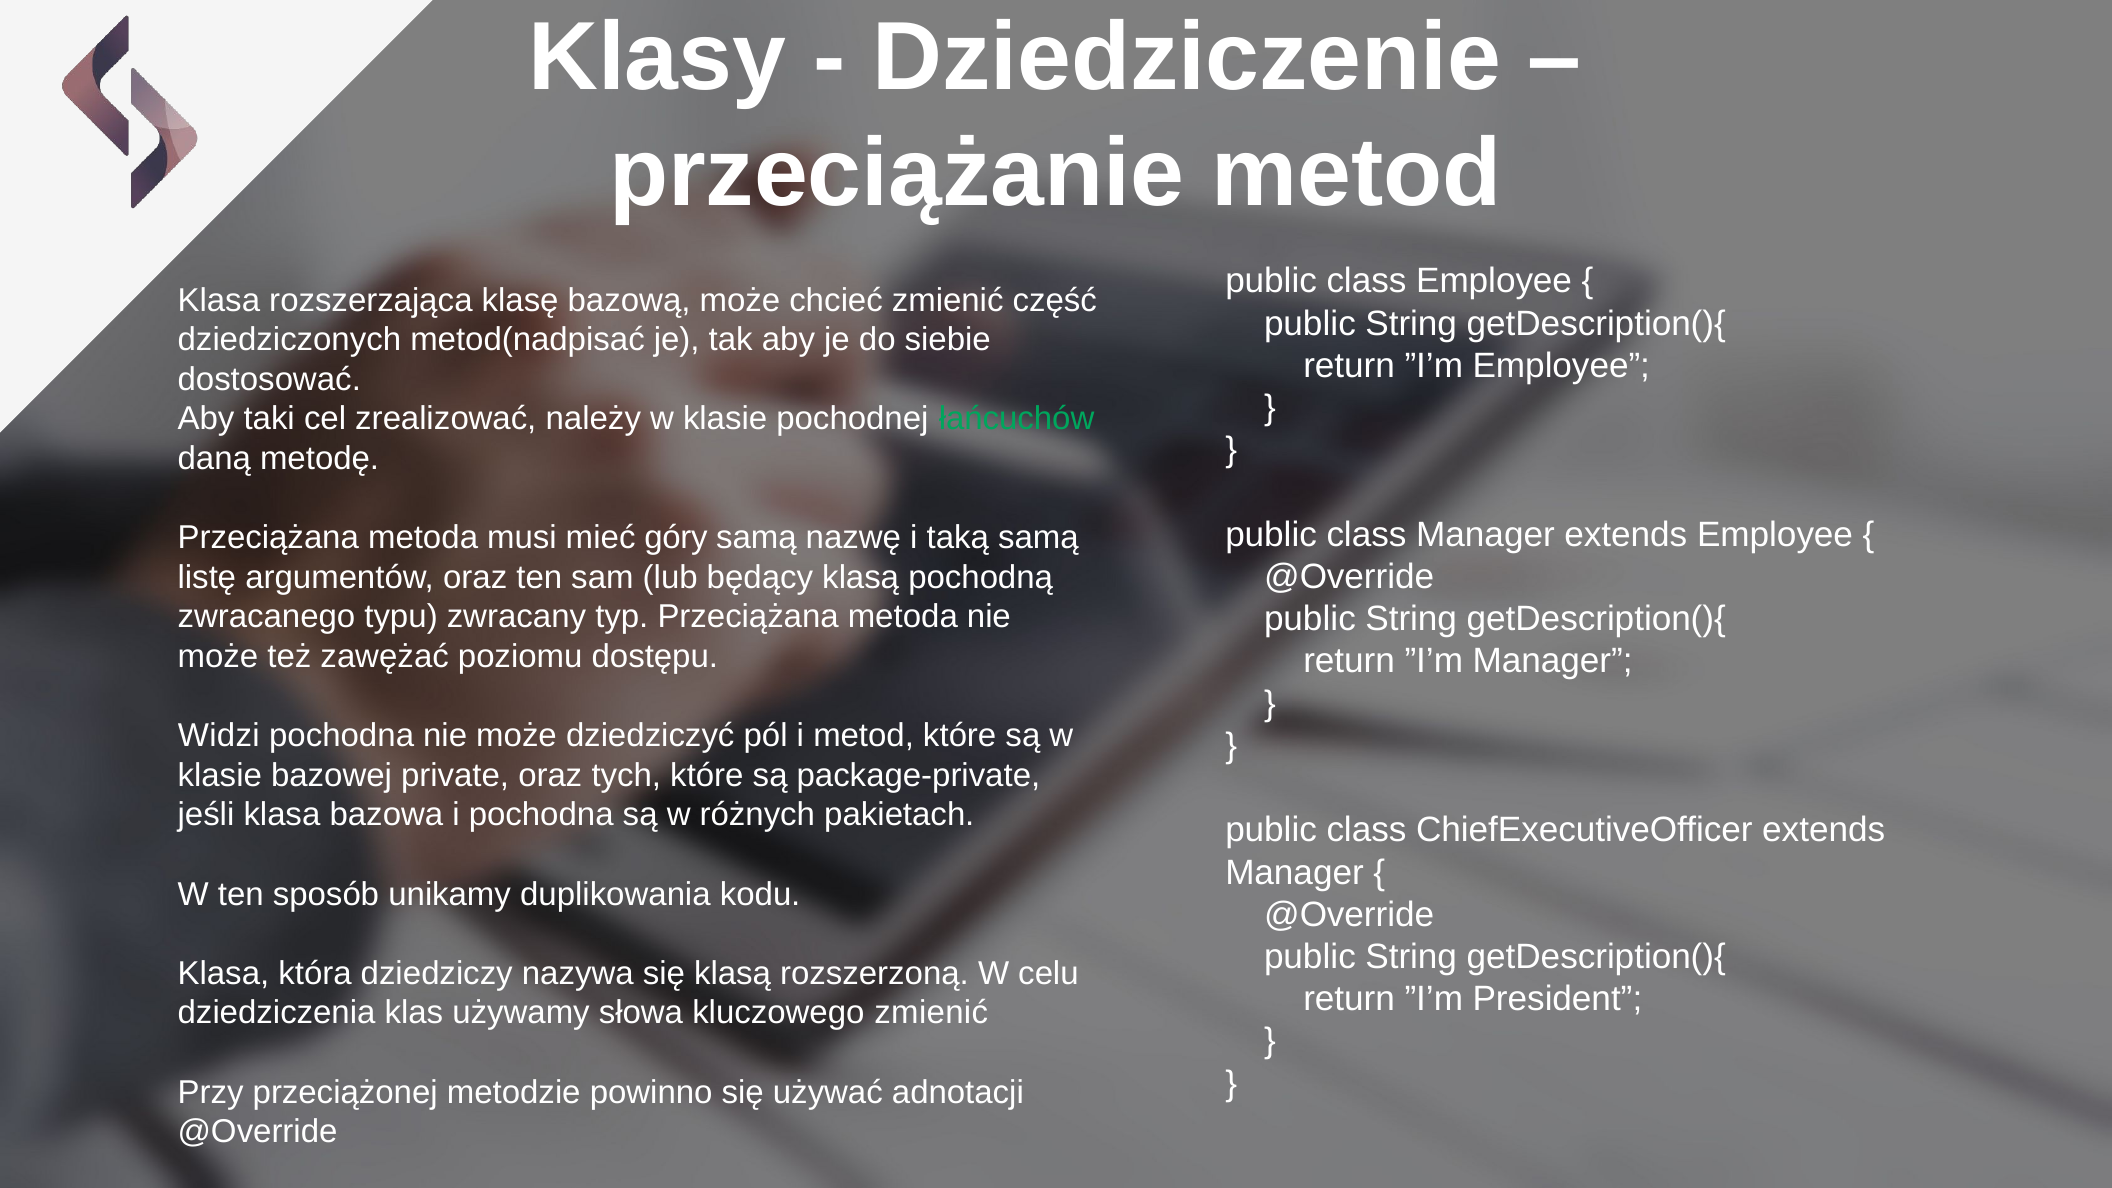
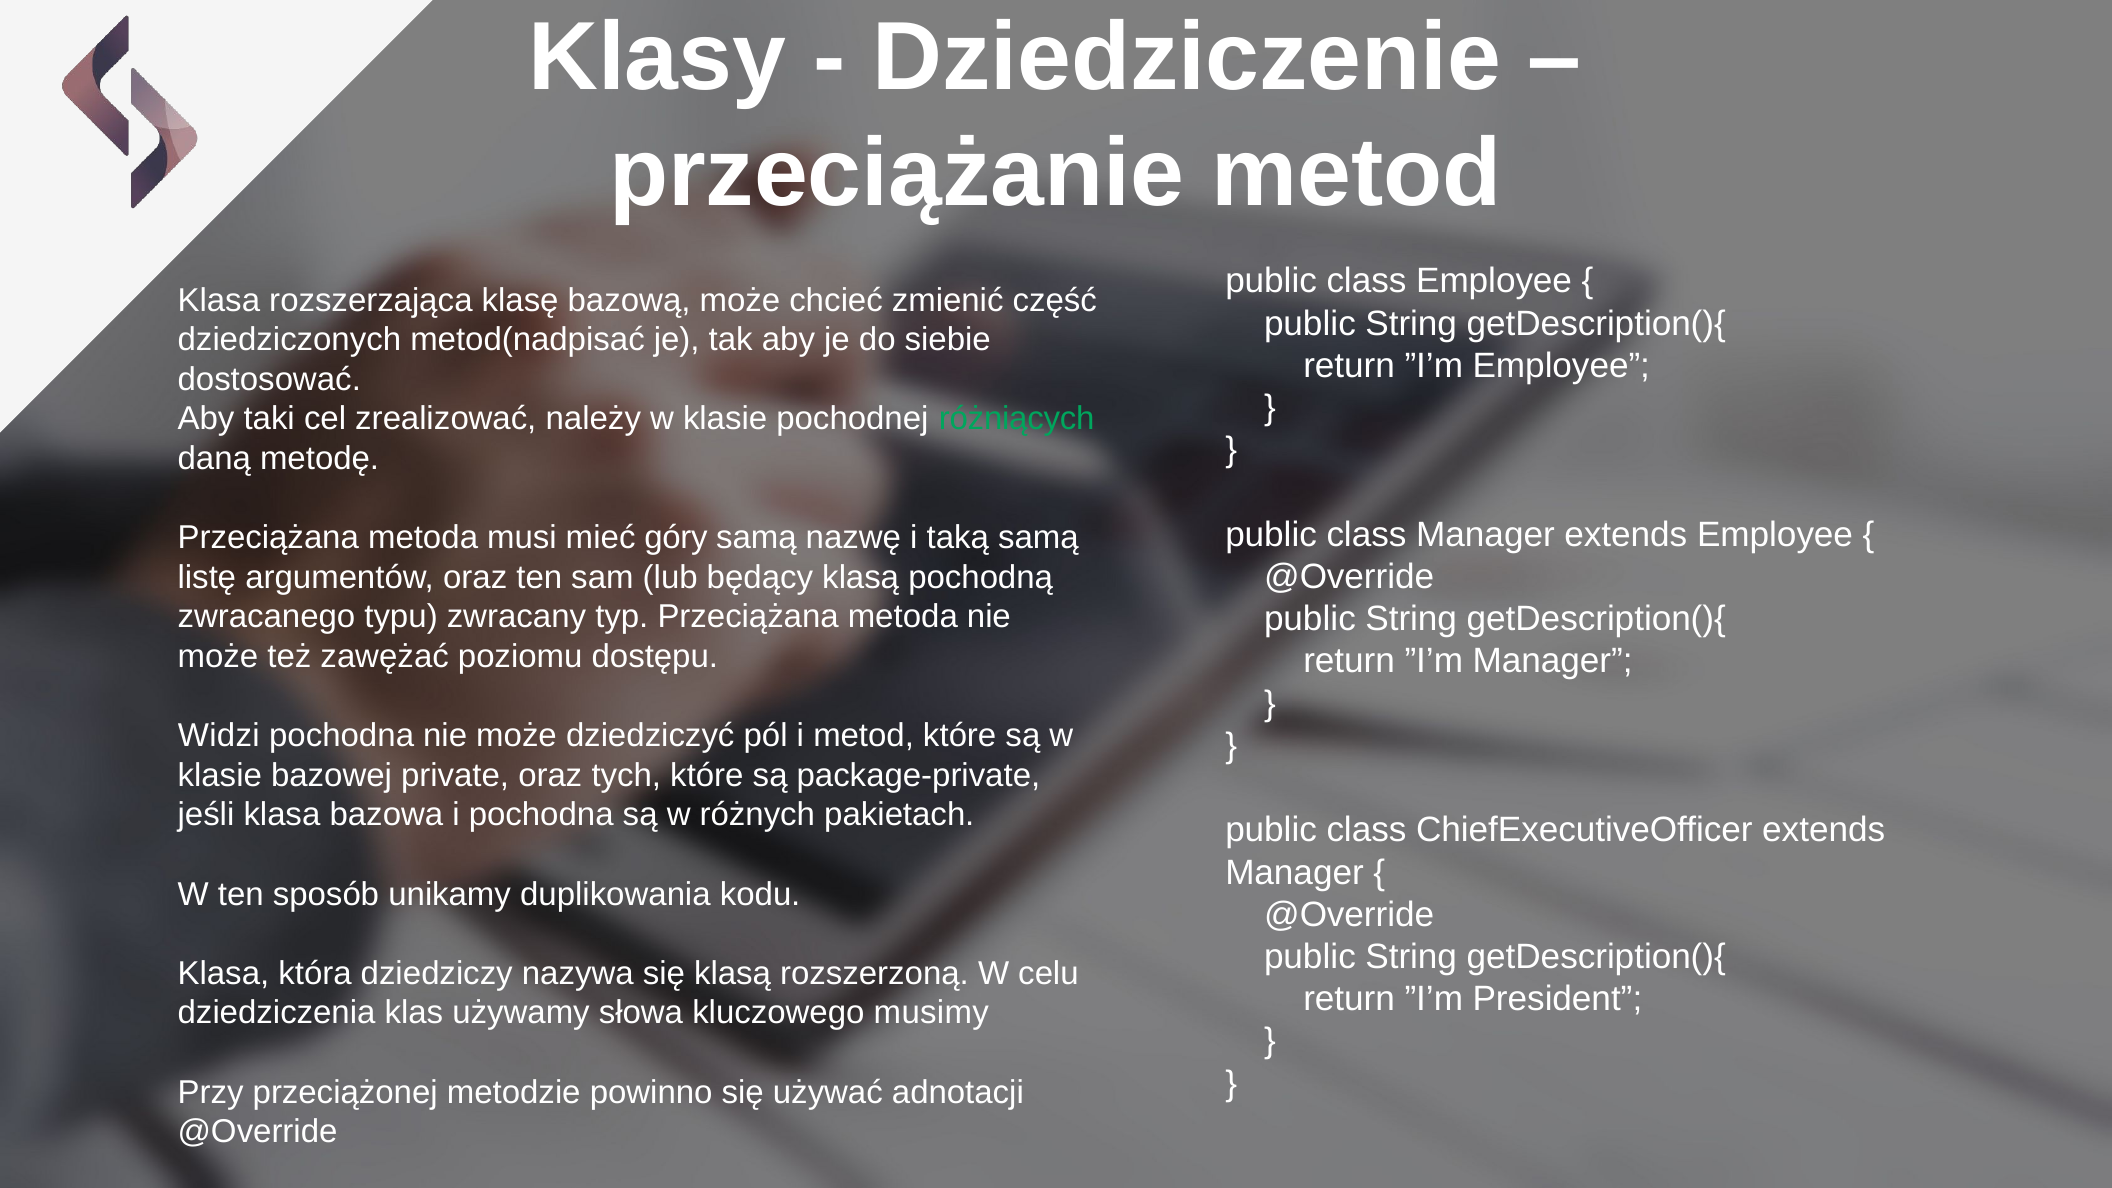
łańcuchów: łańcuchów -> różniących (1017, 419)
kluczowego zmienić: zmienić -> musimy (931, 1013)
